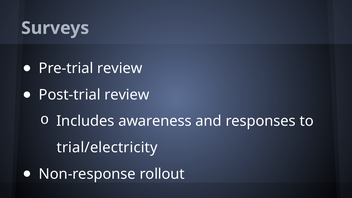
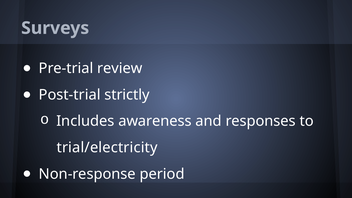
Post-trial review: review -> strictly (127, 95)
rollout: rollout -> period (162, 174)
